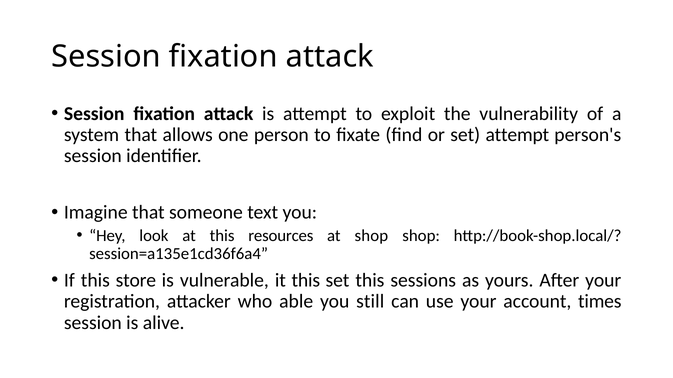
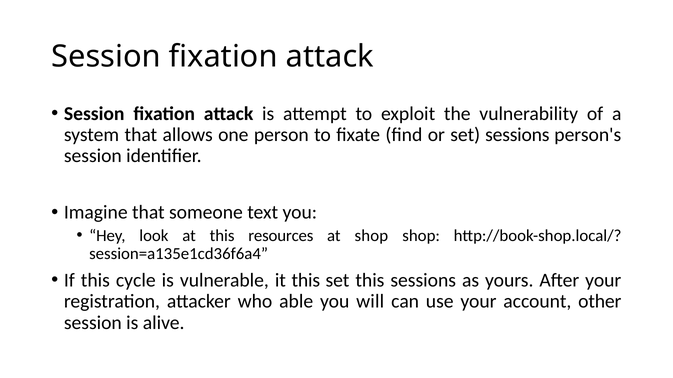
set attempt: attempt -> sessions (517, 135)
store: store -> cycle (136, 281)
still: still -> will (370, 302)
times: times -> other (600, 302)
